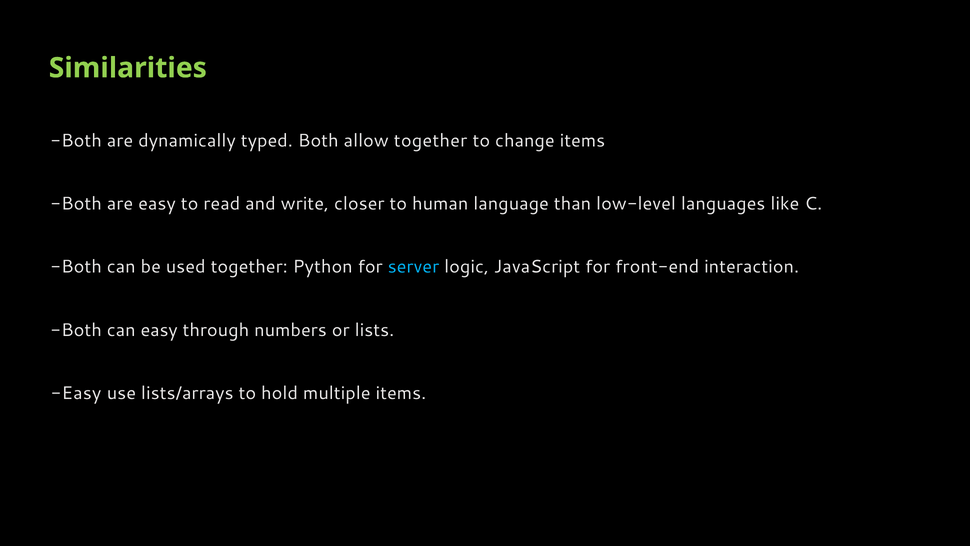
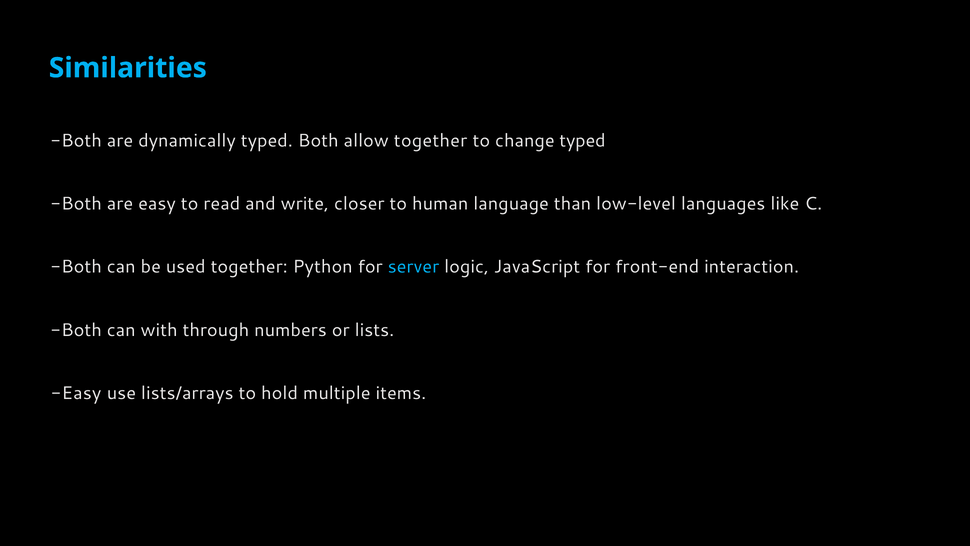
Similarities colour: light green -> light blue (128, 68)
change items: items -> typed (582, 141)
can easy: easy -> with (159, 330)
